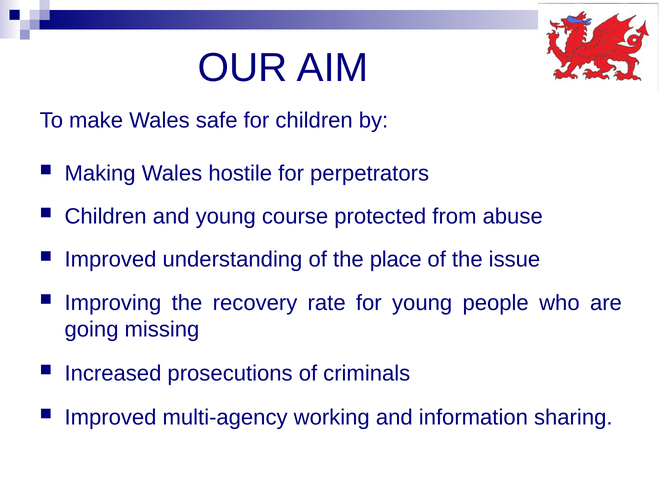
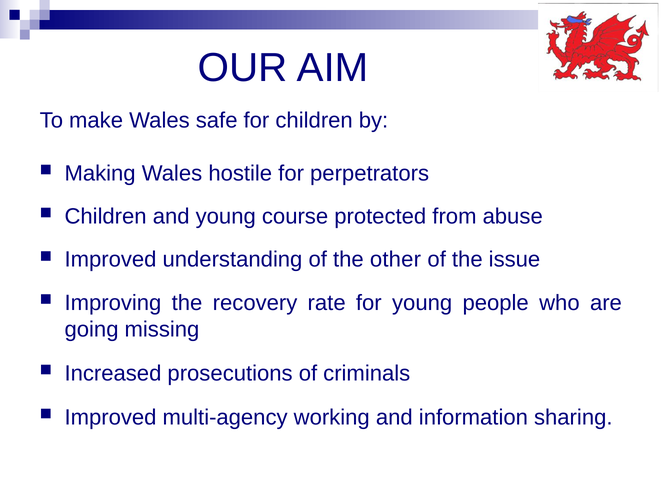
place: place -> other (395, 259)
